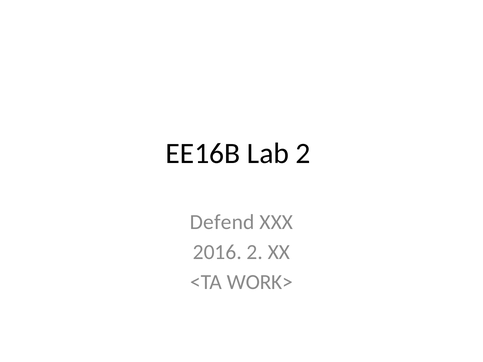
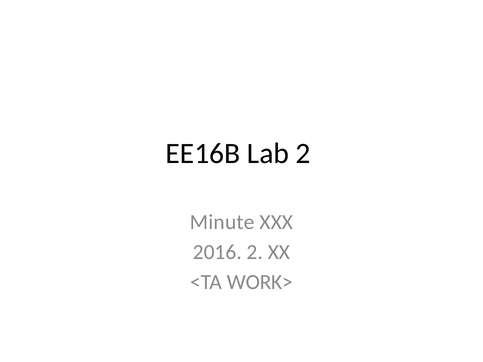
Defend: Defend -> Minute (222, 222)
